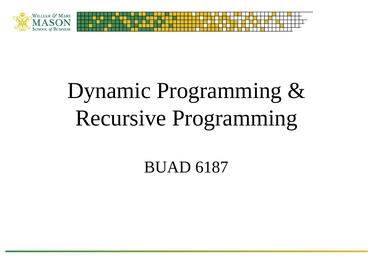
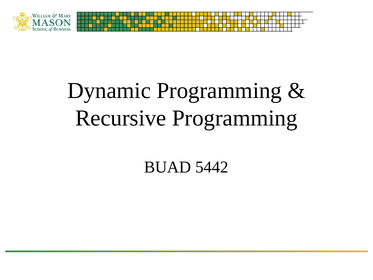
6187: 6187 -> 5442 (212, 167)
